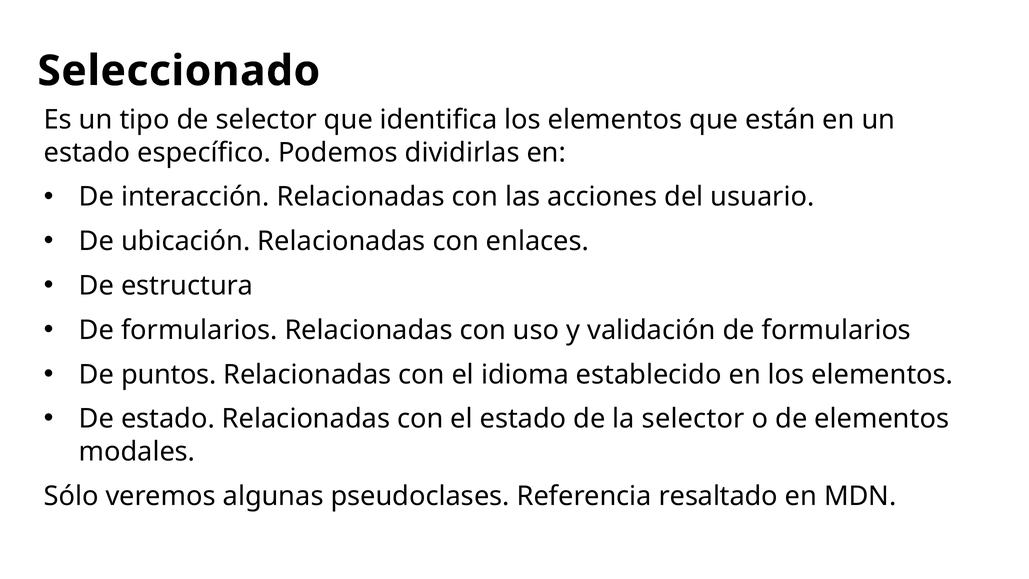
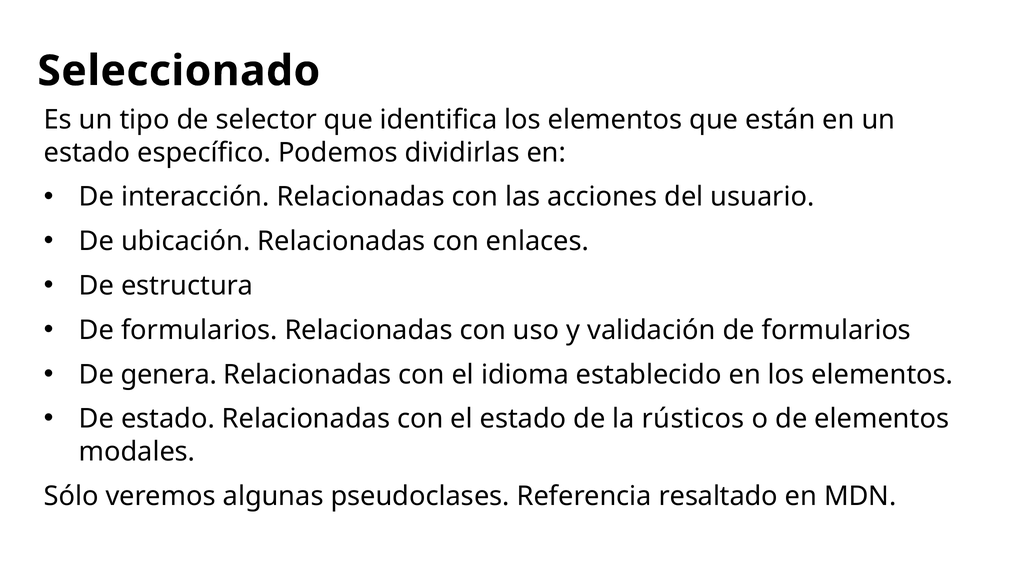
puntos: puntos -> genera (169, 374)
la selector: selector -> rústicos (693, 419)
